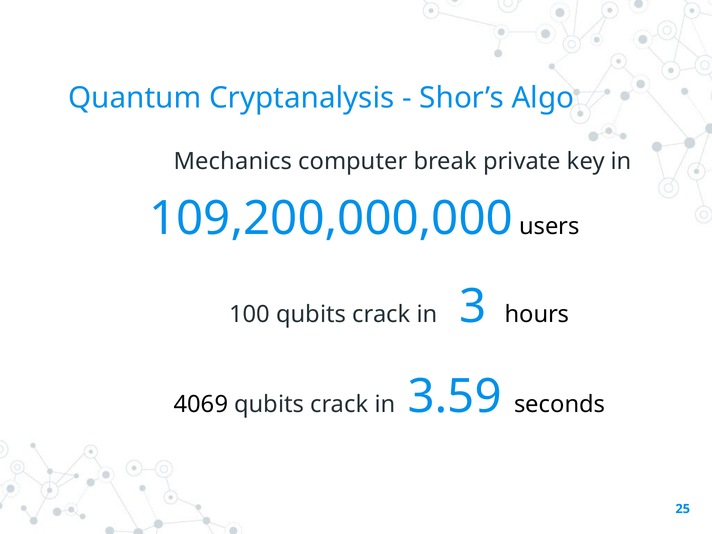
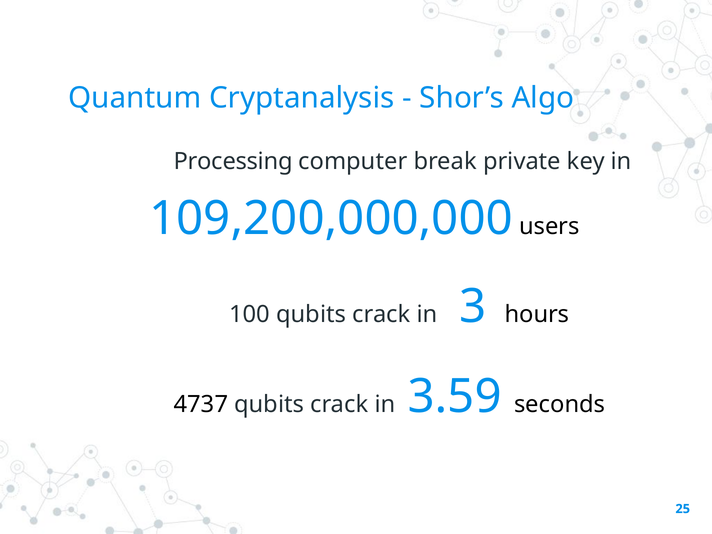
Mechanics: Mechanics -> Processing (233, 161)
4069: 4069 -> 4737 (201, 404)
